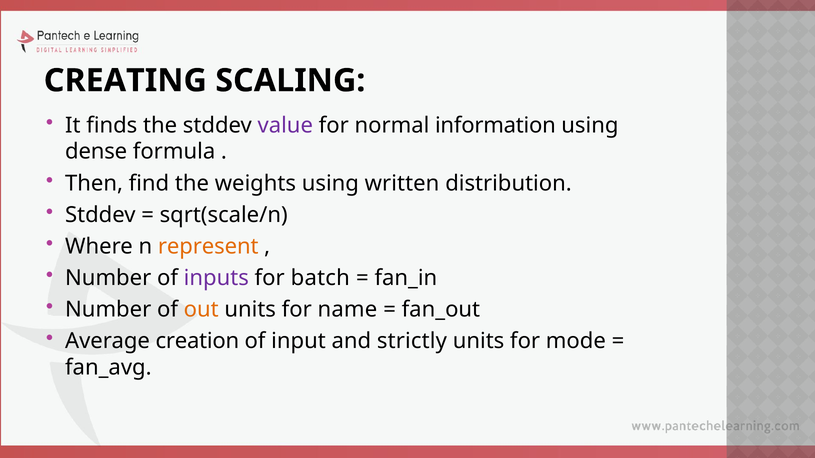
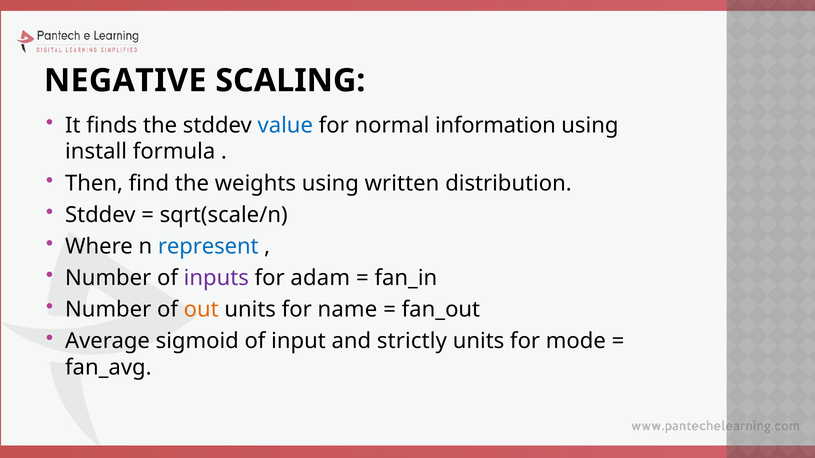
CREATING: CREATING -> NEGATIVE (125, 81)
value colour: purple -> blue (285, 125)
dense: dense -> install (96, 152)
represent colour: orange -> blue (208, 247)
batch: batch -> adam (320, 278)
creation: creation -> sigmoid (197, 341)
